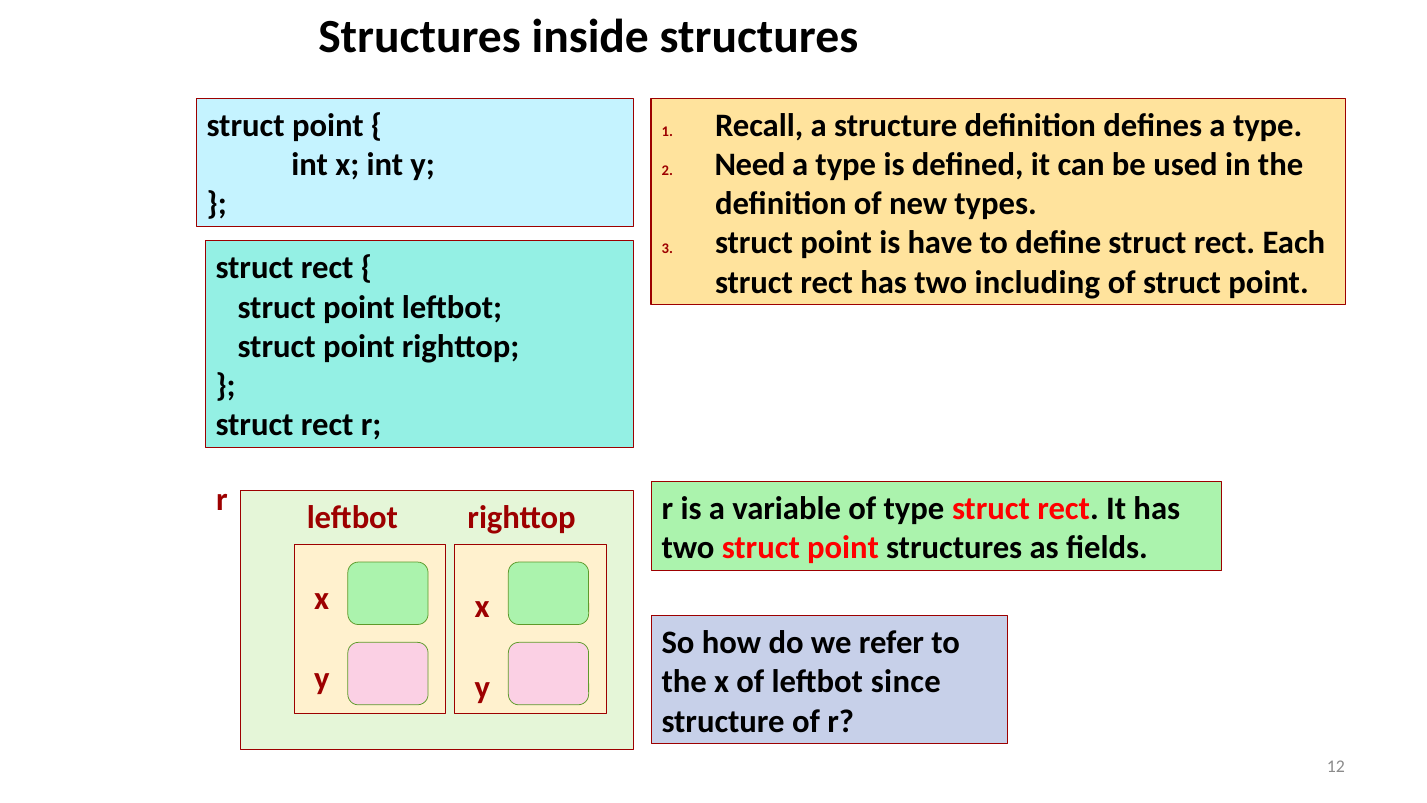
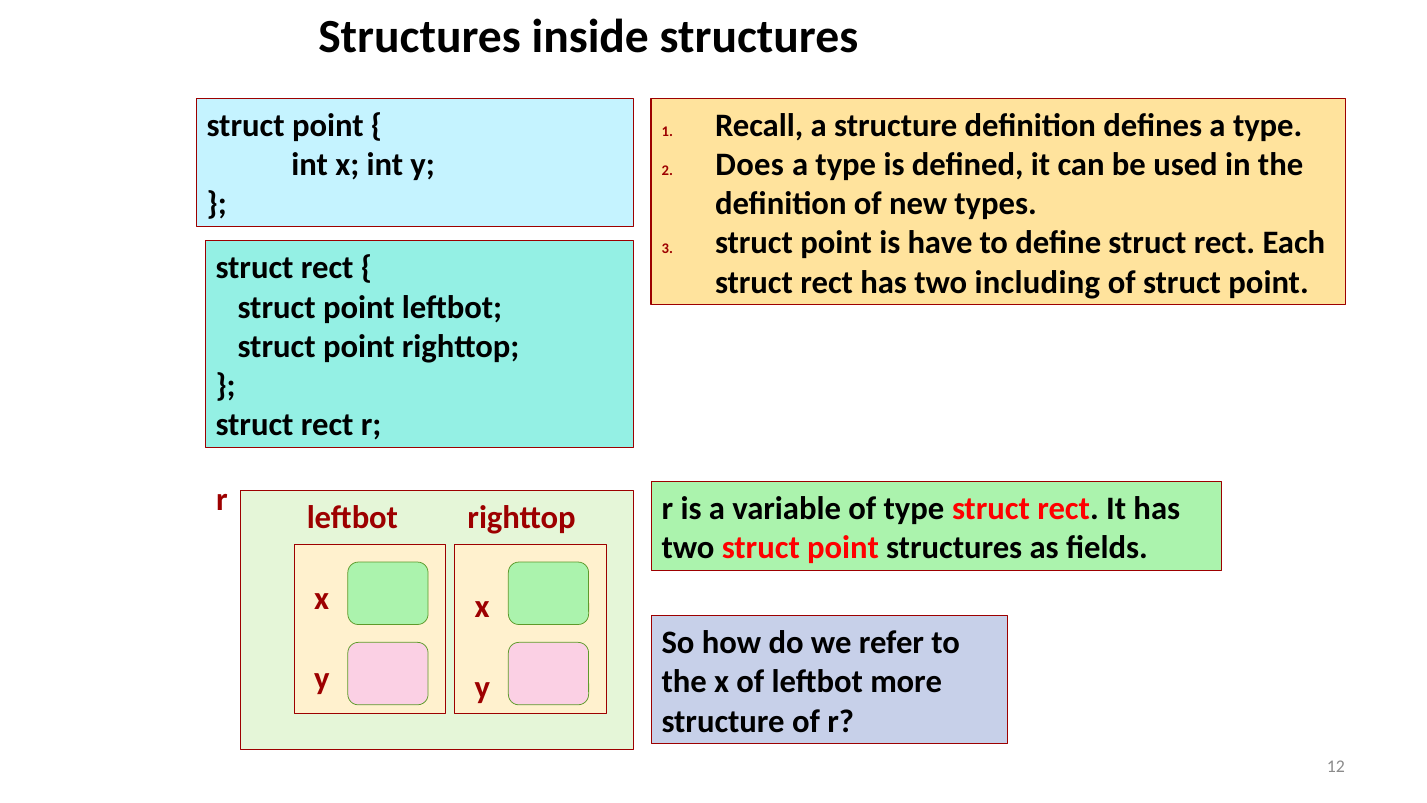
Need: Need -> Does (750, 164)
since: since -> more (906, 682)
